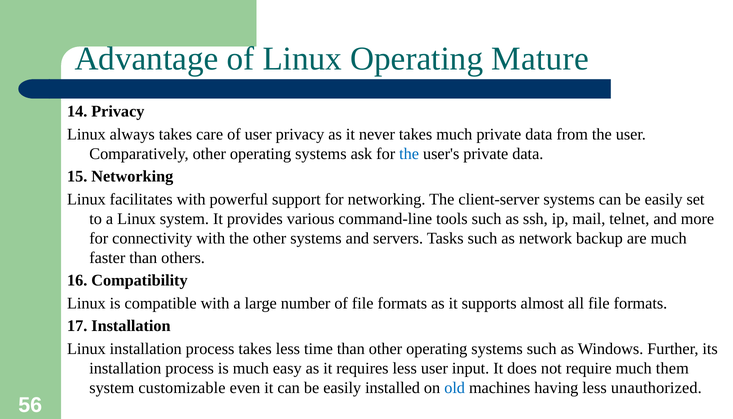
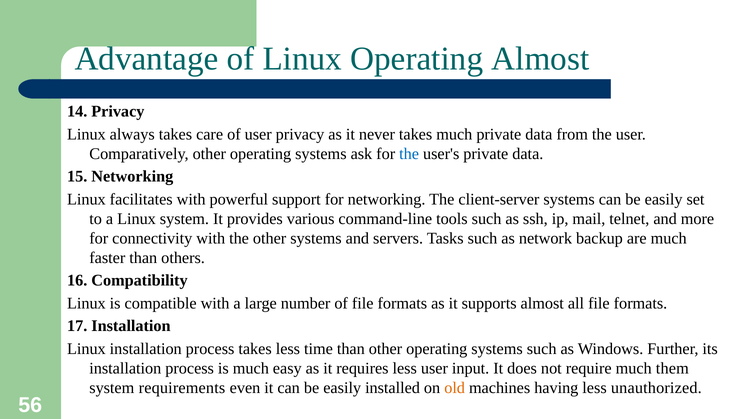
Operating Mature: Mature -> Almost (540, 59)
customizable: customizable -> requirements (182, 388)
old colour: blue -> orange (455, 388)
